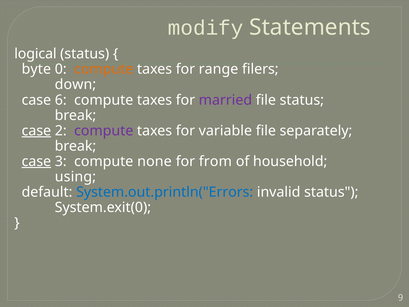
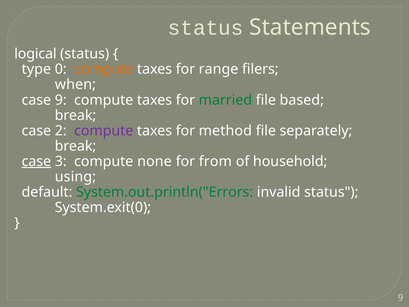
modify: modify -> status (206, 28)
byte: byte -> type (36, 69)
down: down -> when (75, 85)
case 6: 6 -> 9 (61, 100)
married colour: purple -> green (225, 100)
file status: status -> based (302, 100)
case underline: present -> none (36, 131)
variable: variable -> method (225, 131)
System.out.println("Errors colour: blue -> green (165, 192)
